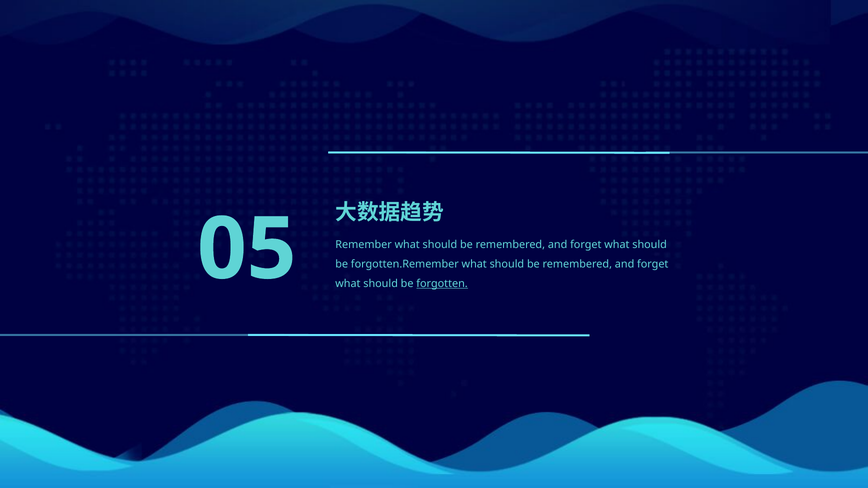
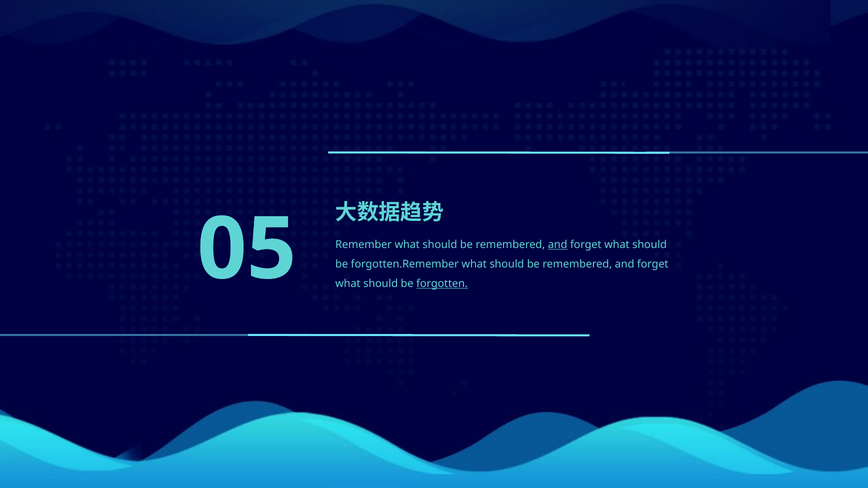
and underline: none -> present (558, 245)
